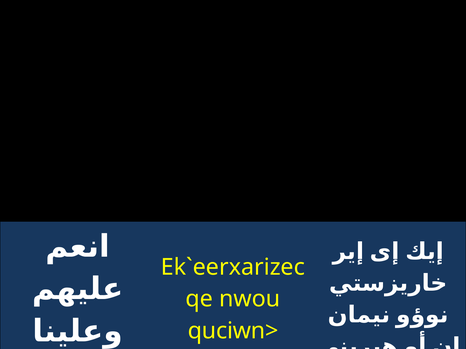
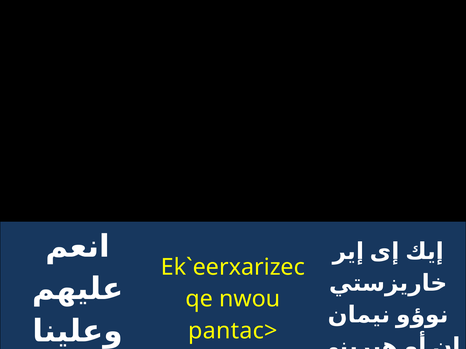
quciwn>: quciwn> -> pantac> (233, 331)
